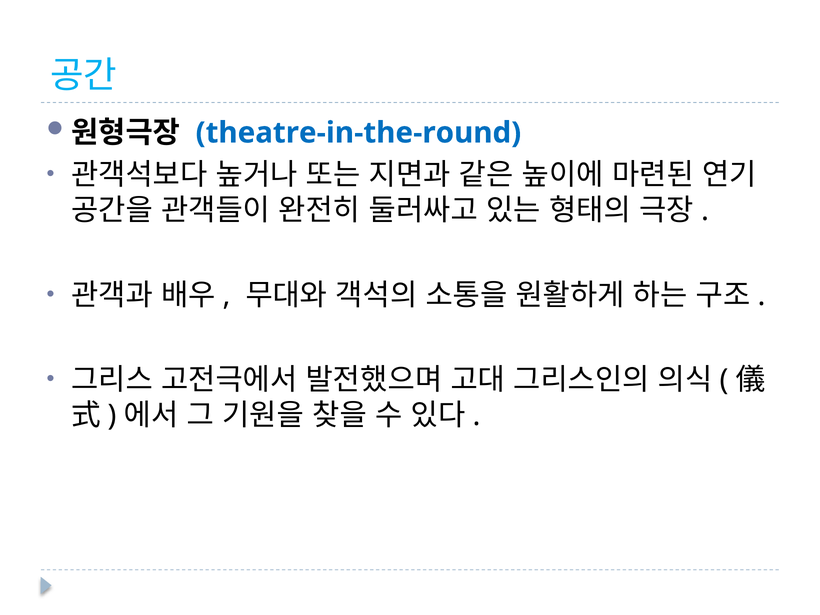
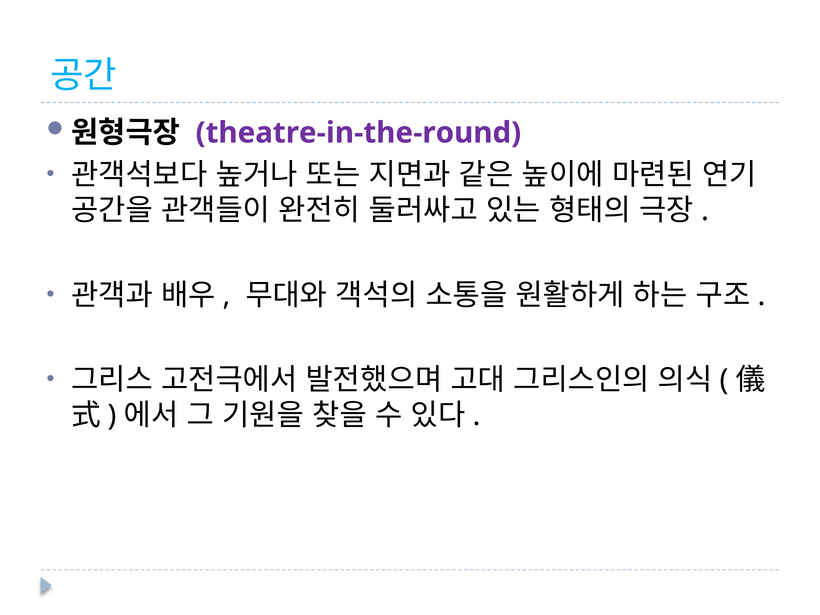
theatre-in-the-round colour: blue -> purple (358, 133)
